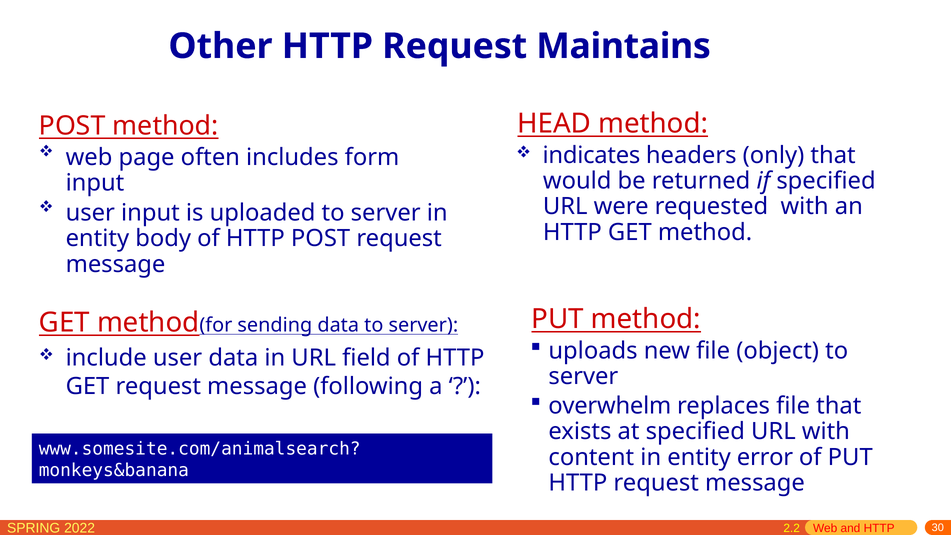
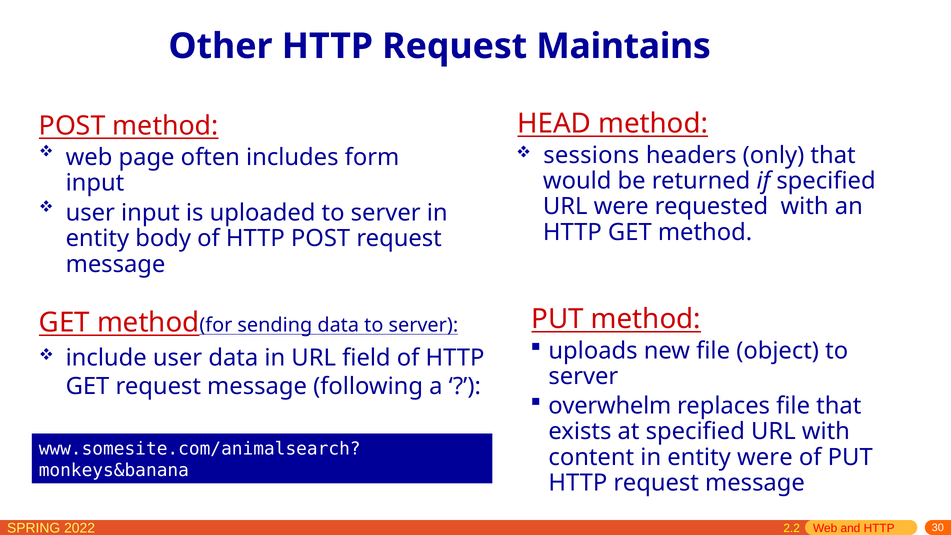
indicates: indicates -> sessions (591, 155)
entity error: error -> were (765, 457)
